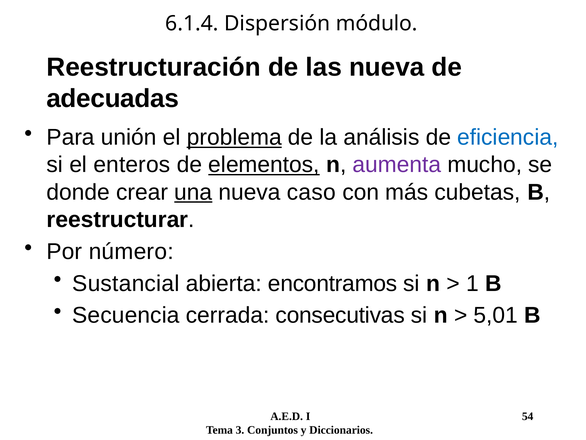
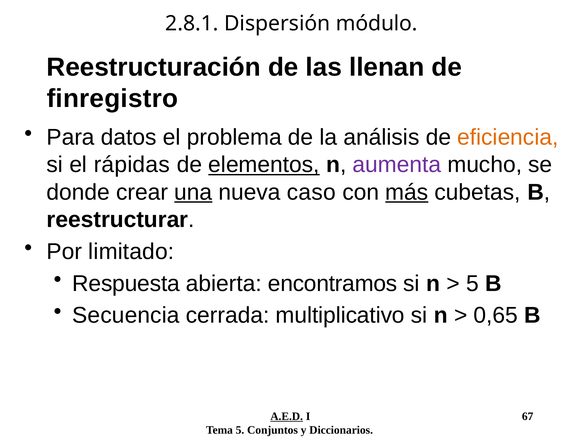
6.1.4: 6.1.4 -> 2.8.1 (192, 23)
las nueva: nueva -> llenan (387, 67)
adecuadas: adecuadas -> finregistro (112, 98)
unión: unión -> datos (129, 137)
problema underline: present -> none (234, 137)
eficiencia colour: blue -> orange (508, 137)
enteros: enteros -> rápidas (132, 165)
más underline: none -> present (407, 192)
número: número -> limitado (131, 251)
Sustancial: Sustancial -> Respuesta (126, 283)
1: 1 -> 5 (472, 283)
consecutivas: consecutivas -> multiplicativo (340, 315)
5,01: 5,01 -> 0,65 (496, 315)
A.E.D underline: none -> present (287, 416)
54: 54 -> 67 (528, 416)
Tema 3: 3 -> 5 (240, 430)
